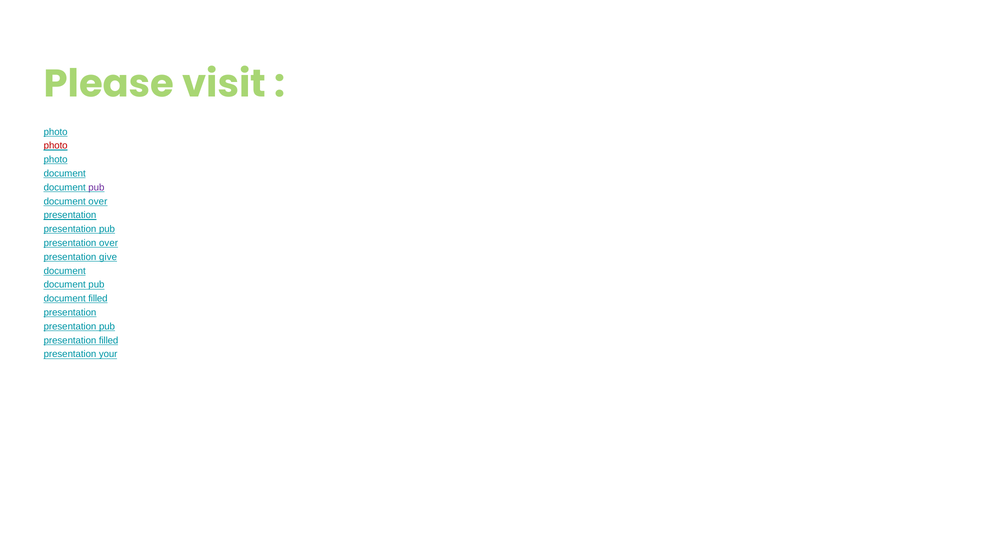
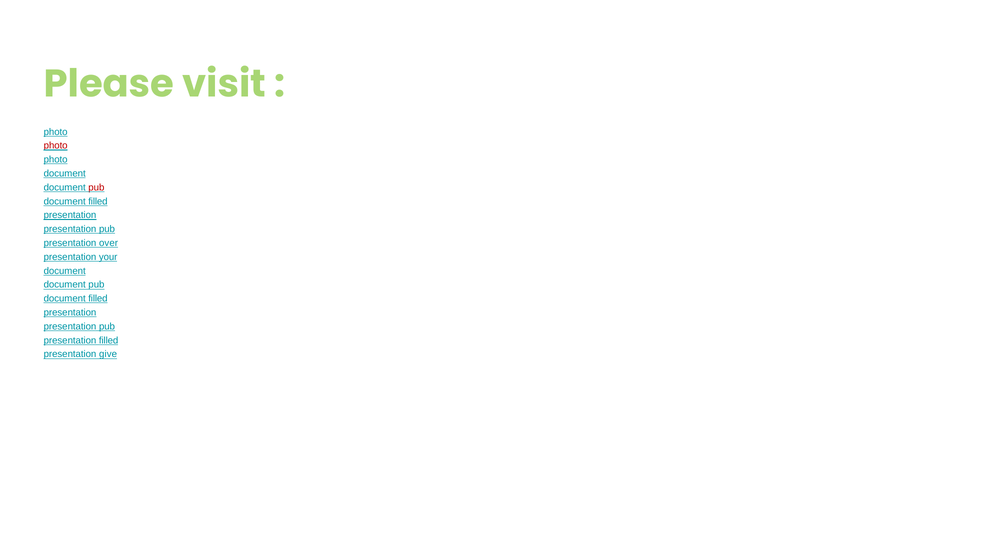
pub colour: purple -> red (96, 187)
over: over -> filled (98, 201)
give: give -> your (108, 257)
your: your -> give (108, 354)
